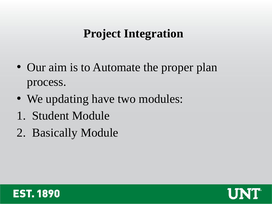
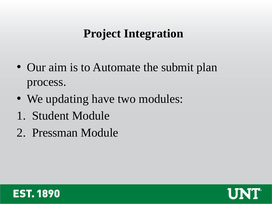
proper: proper -> submit (177, 67)
Basically: Basically -> Pressman (55, 133)
